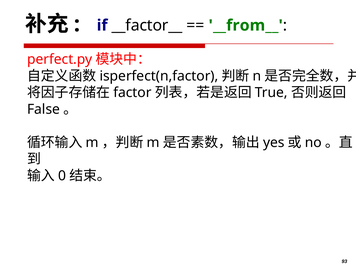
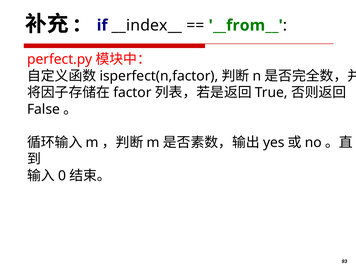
__factor__: __factor__ -> __index__ (147, 25)
